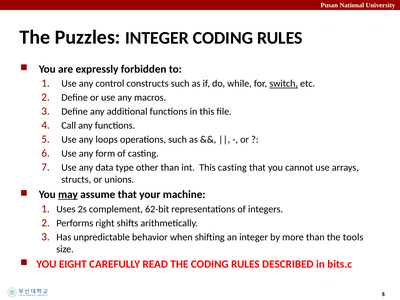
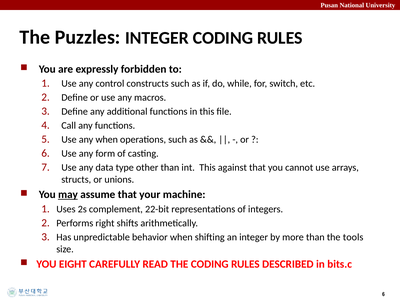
switch underline: present -> none (284, 84)
any loops: loops -> when (107, 140)
This casting: casting -> against (232, 168)
62-bit: 62-bit -> 22-bit (157, 209)
